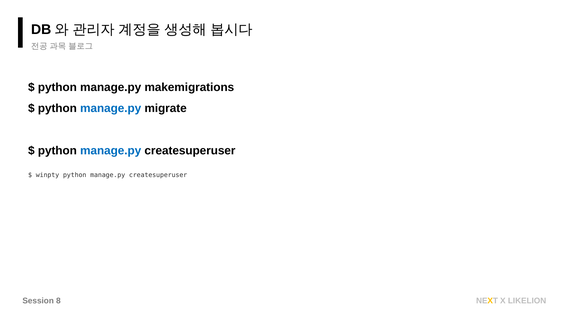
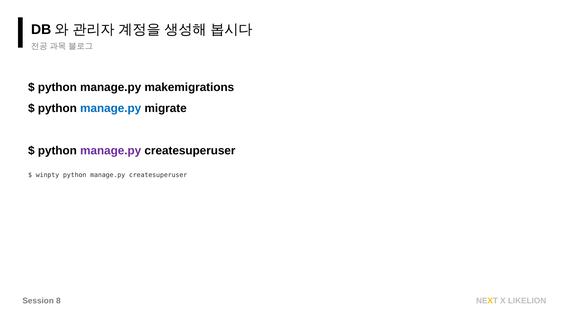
manage.py colour: blue -> purple (111, 150)
